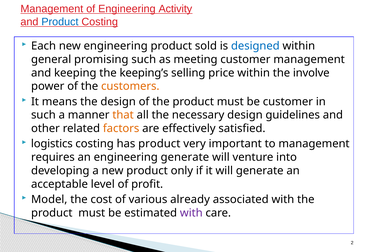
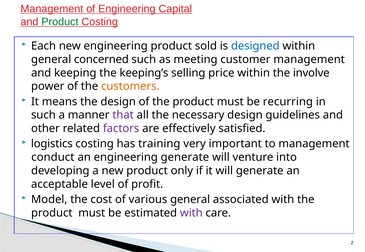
Activity: Activity -> Capital (175, 9)
Product colour: blue -> green (60, 22)
promising: promising -> concerned (101, 60)
be customer: customer -> recurring (288, 102)
that colour: orange -> purple (123, 115)
factors colour: orange -> purple (121, 129)
has product: product -> training (159, 144)
requires: requires -> conduct (53, 158)
various already: already -> general (190, 200)
